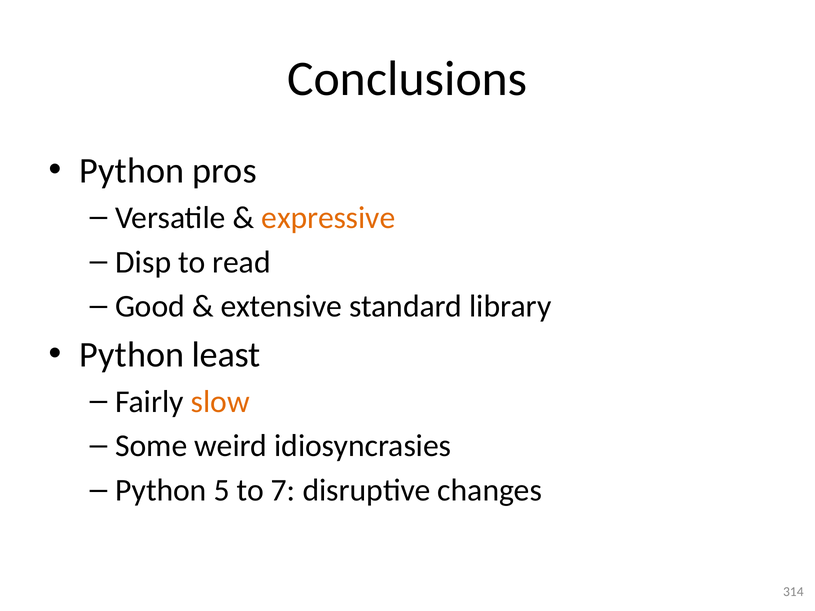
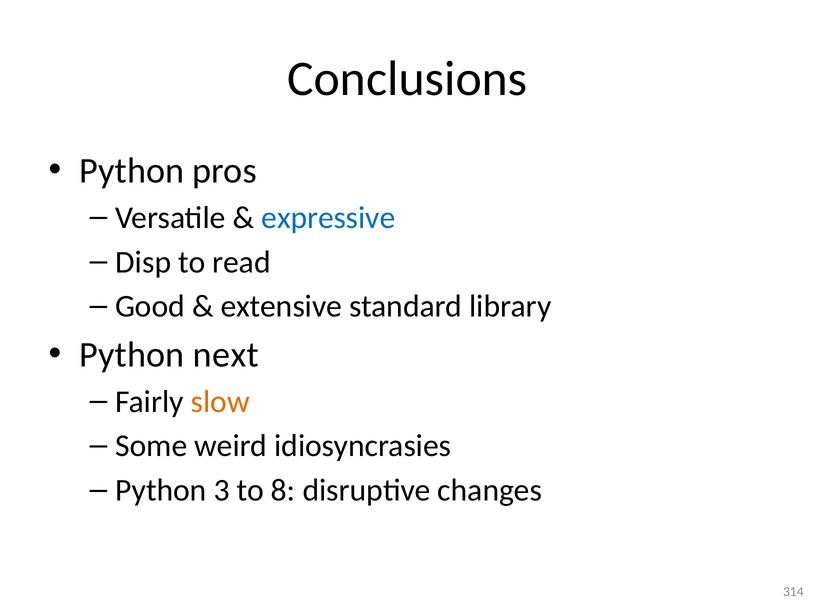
expressive colour: orange -> blue (328, 218)
least: least -> next (226, 355)
5: 5 -> 3 (222, 491)
7: 7 -> 8 (283, 491)
